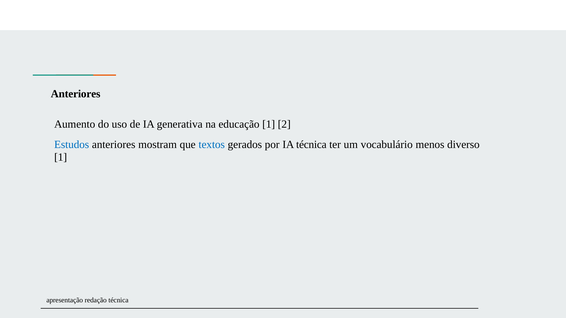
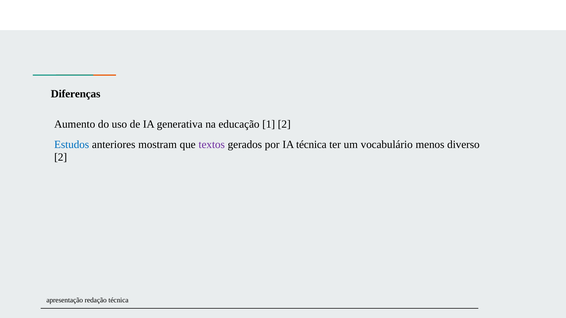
Anteriores: Anteriores -> Diferenças (76, 94)
textos colour: blue -> purple (212, 145)
1: 1 -> 2 (61, 157)
